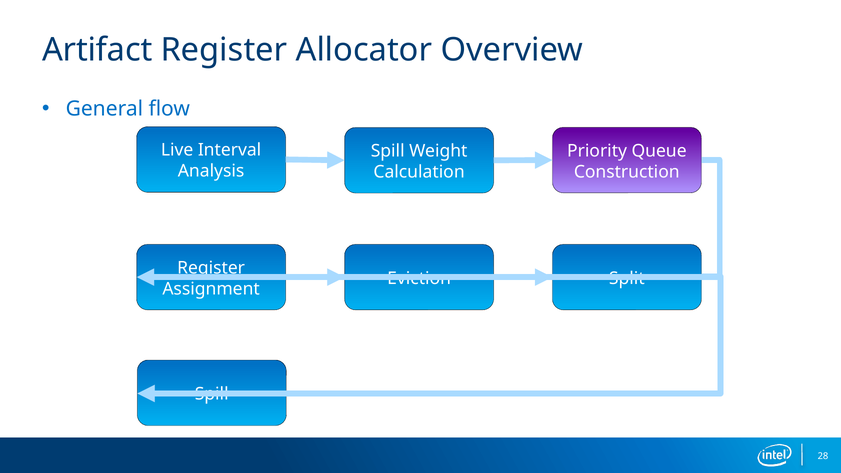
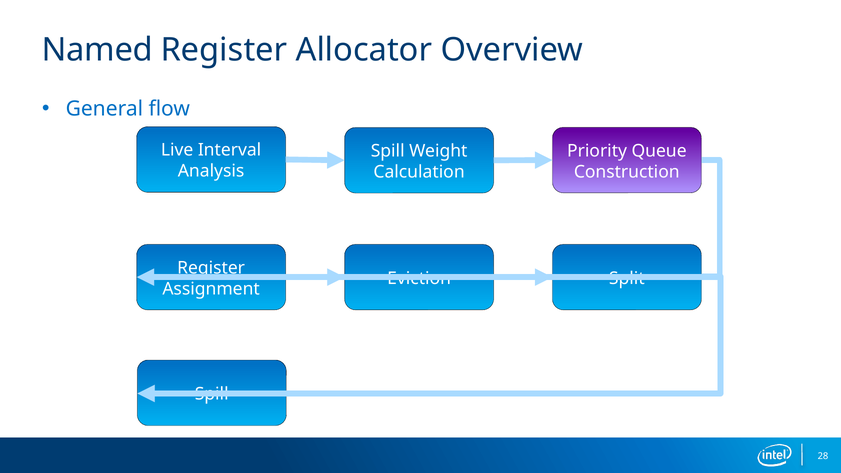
Artifact: Artifact -> Named (97, 50)
